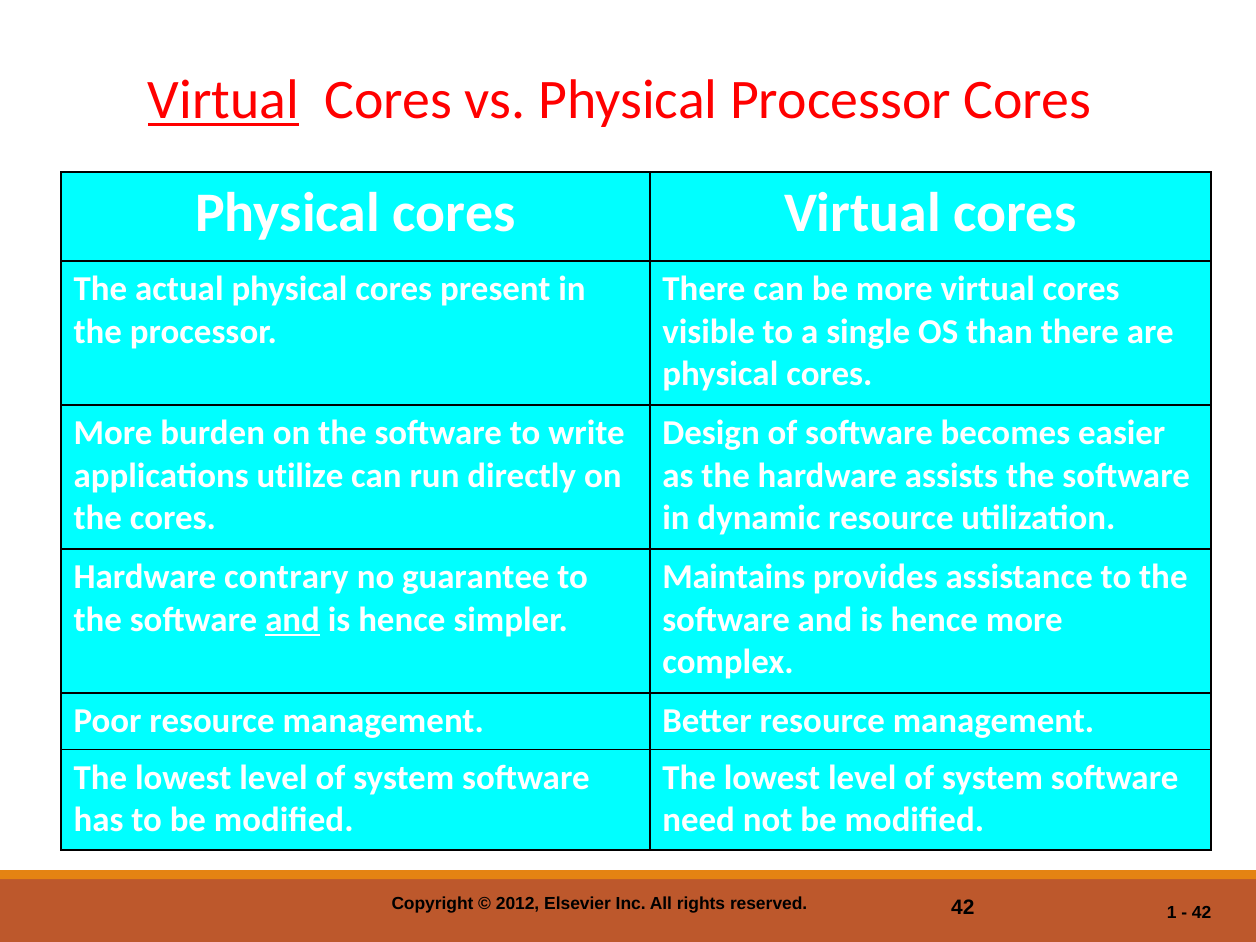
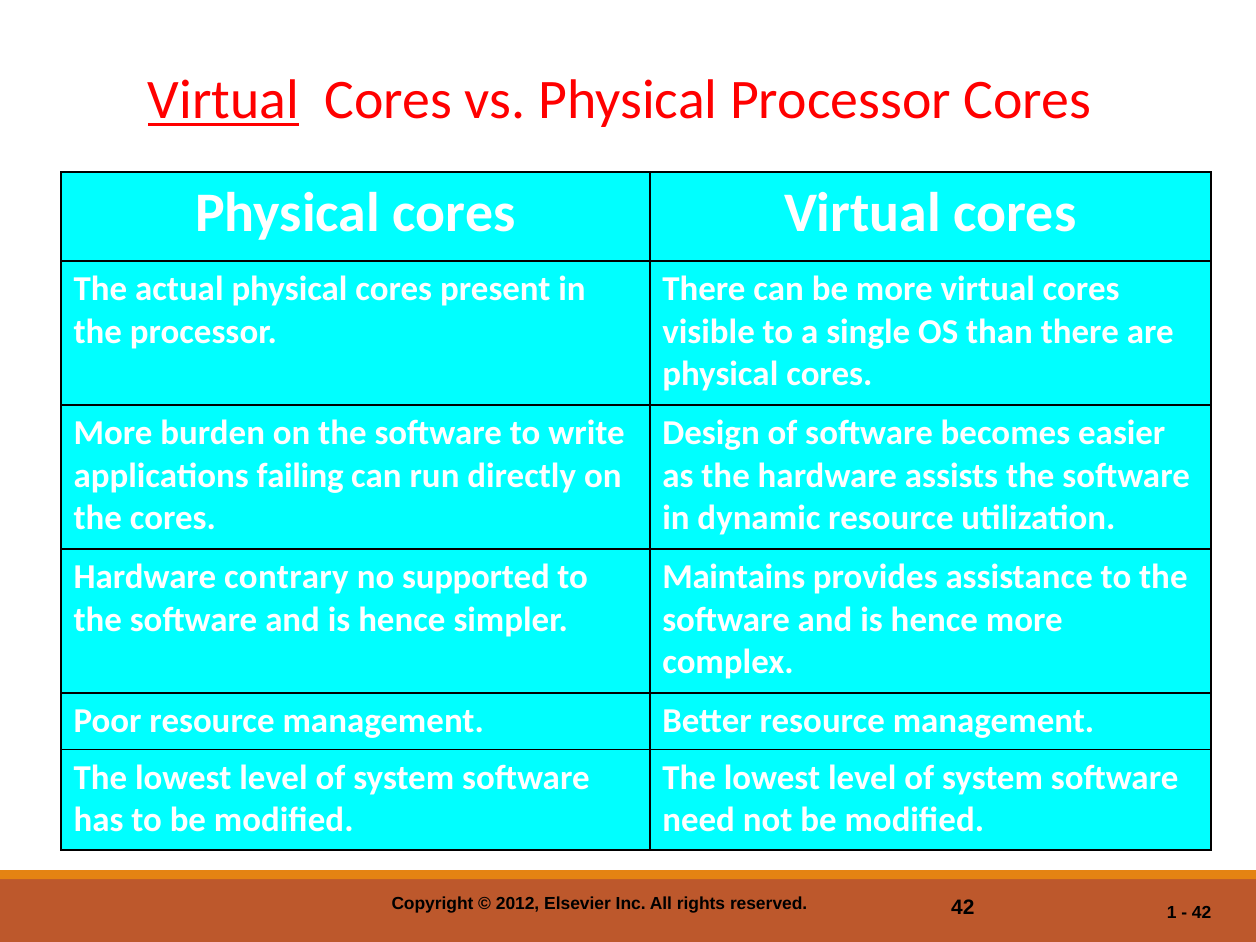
utilize: utilize -> failing (300, 476)
guarantee: guarantee -> supported (476, 577)
and underline: present -> none (293, 620)
